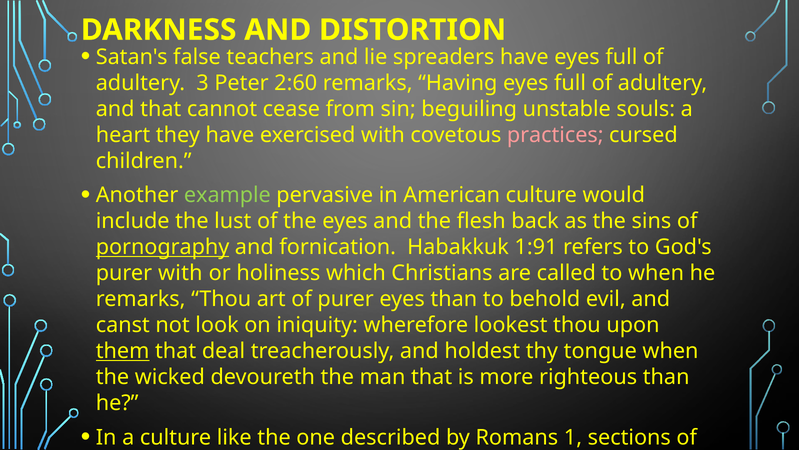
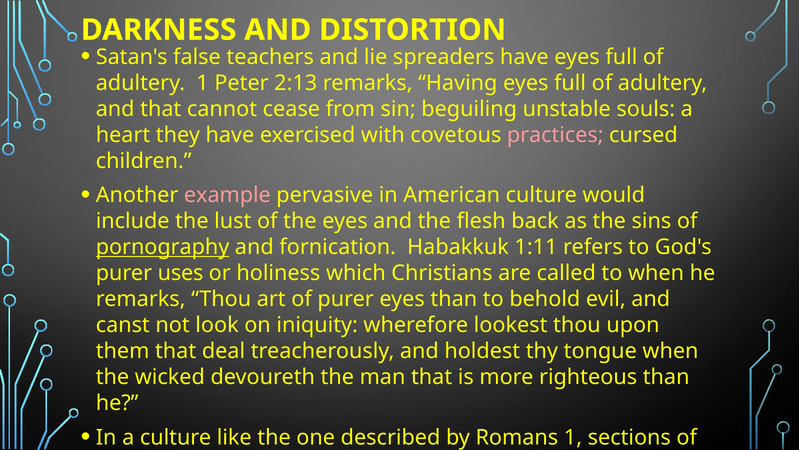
adultery 3: 3 -> 1 (203, 83)
2:60: 2:60 -> 2:13 (296, 83)
example colour: light green -> pink (227, 195)
1:91: 1:91 -> 1:11 (536, 247)
purer with: with -> uses (181, 273)
them underline: present -> none (123, 351)
